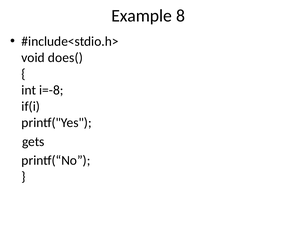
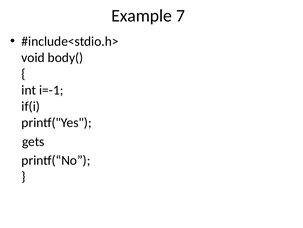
8: 8 -> 7 (180, 16)
does(: does( -> body( (66, 58)
i=-8: i=-8 -> i=-1 (51, 90)
